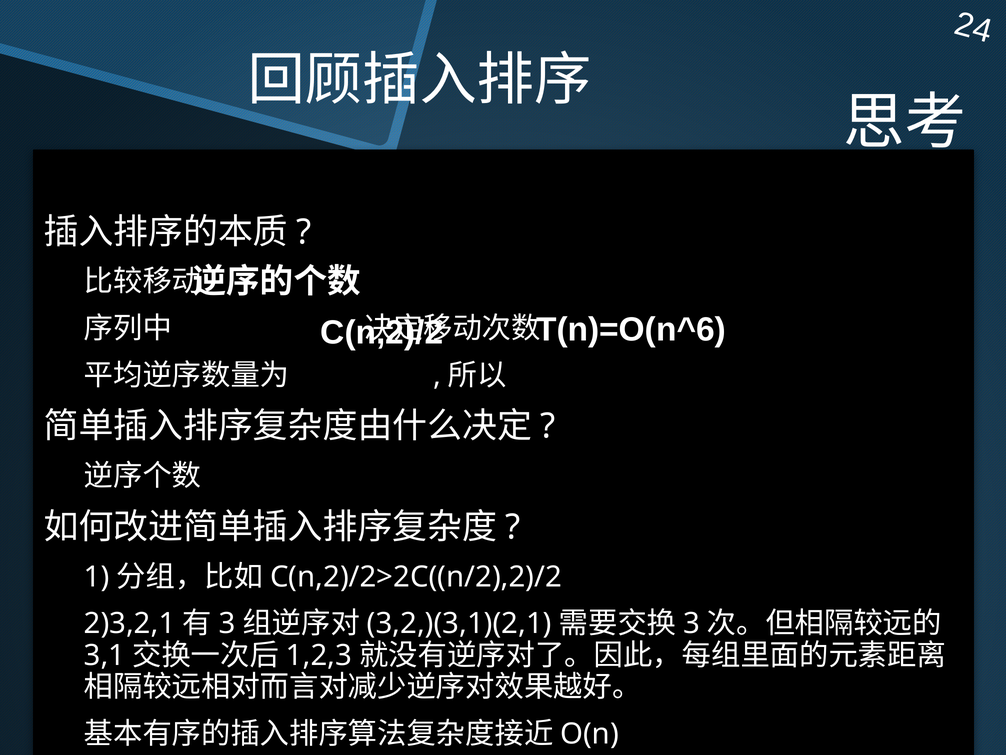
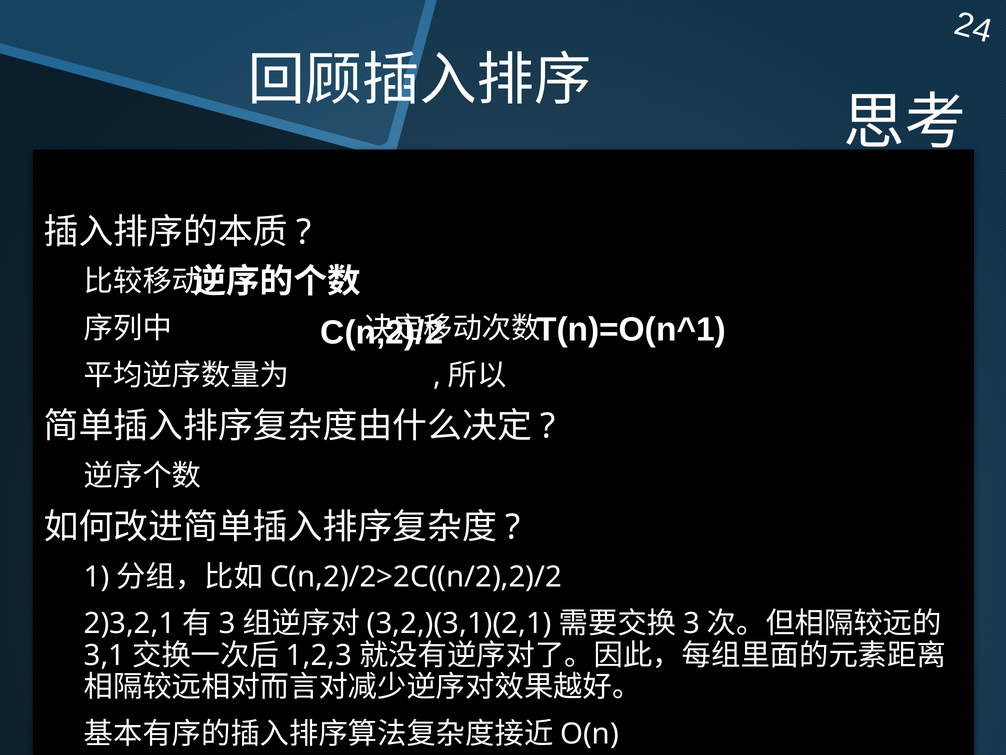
T(n)=O(n^6: T(n)=O(n^6 -> T(n)=O(n^1 (631, 330)
